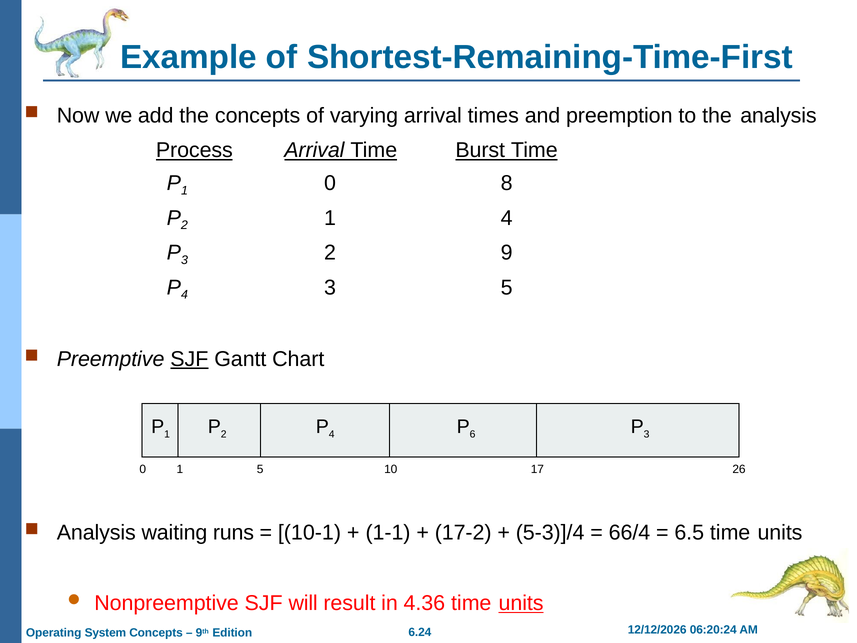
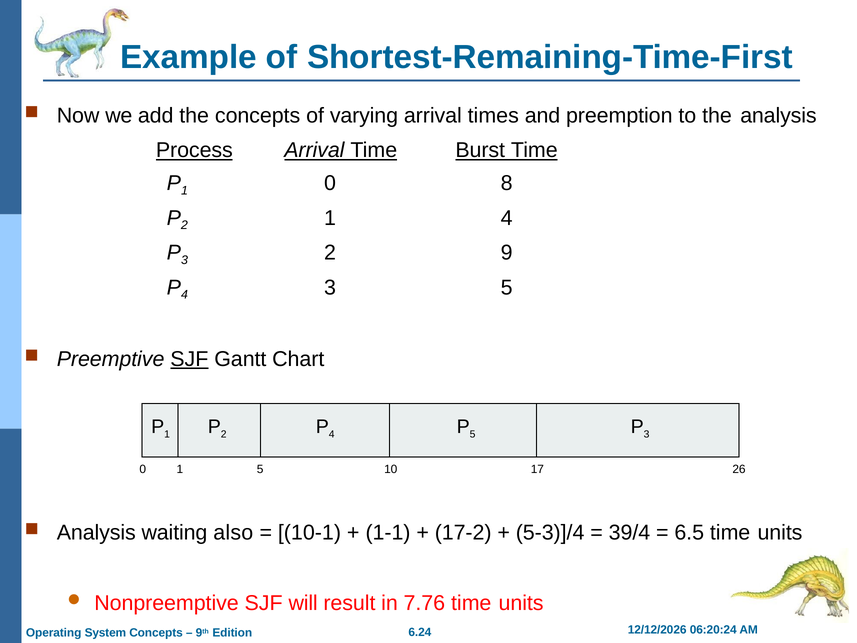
6: 6 -> 5 (473, 434)
runs: runs -> also (233, 532)
66/4: 66/4 -> 39/4 (629, 532)
4.36: 4.36 -> 7.76 (424, 603)
units underline: present -> none (521, 603)
